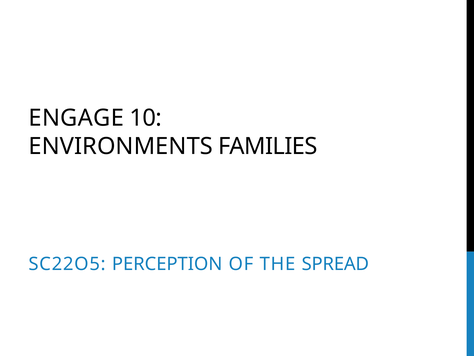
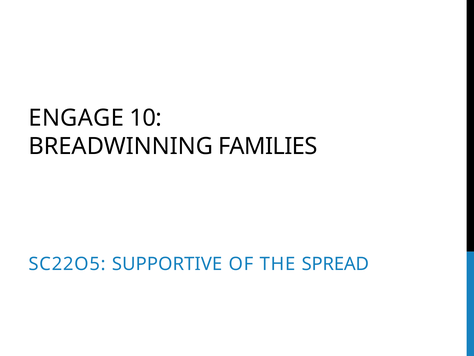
ENVIRONMENTS: ENVIRONMENTS -> BREADWINNING (121, 146)
PERCEPTION: PERCEPTION -> SUPPORTIVE (167, 264)
